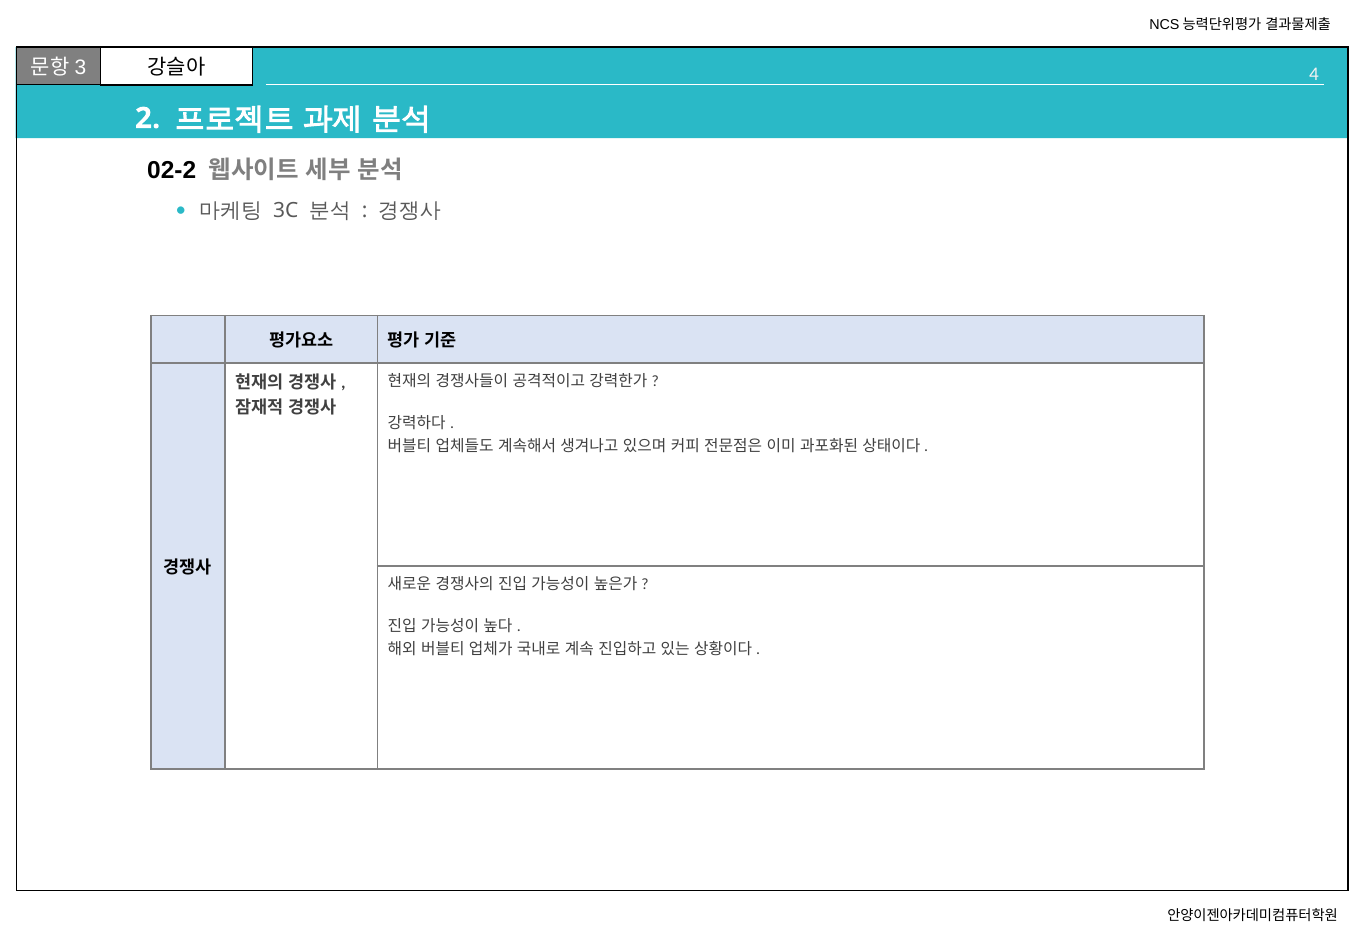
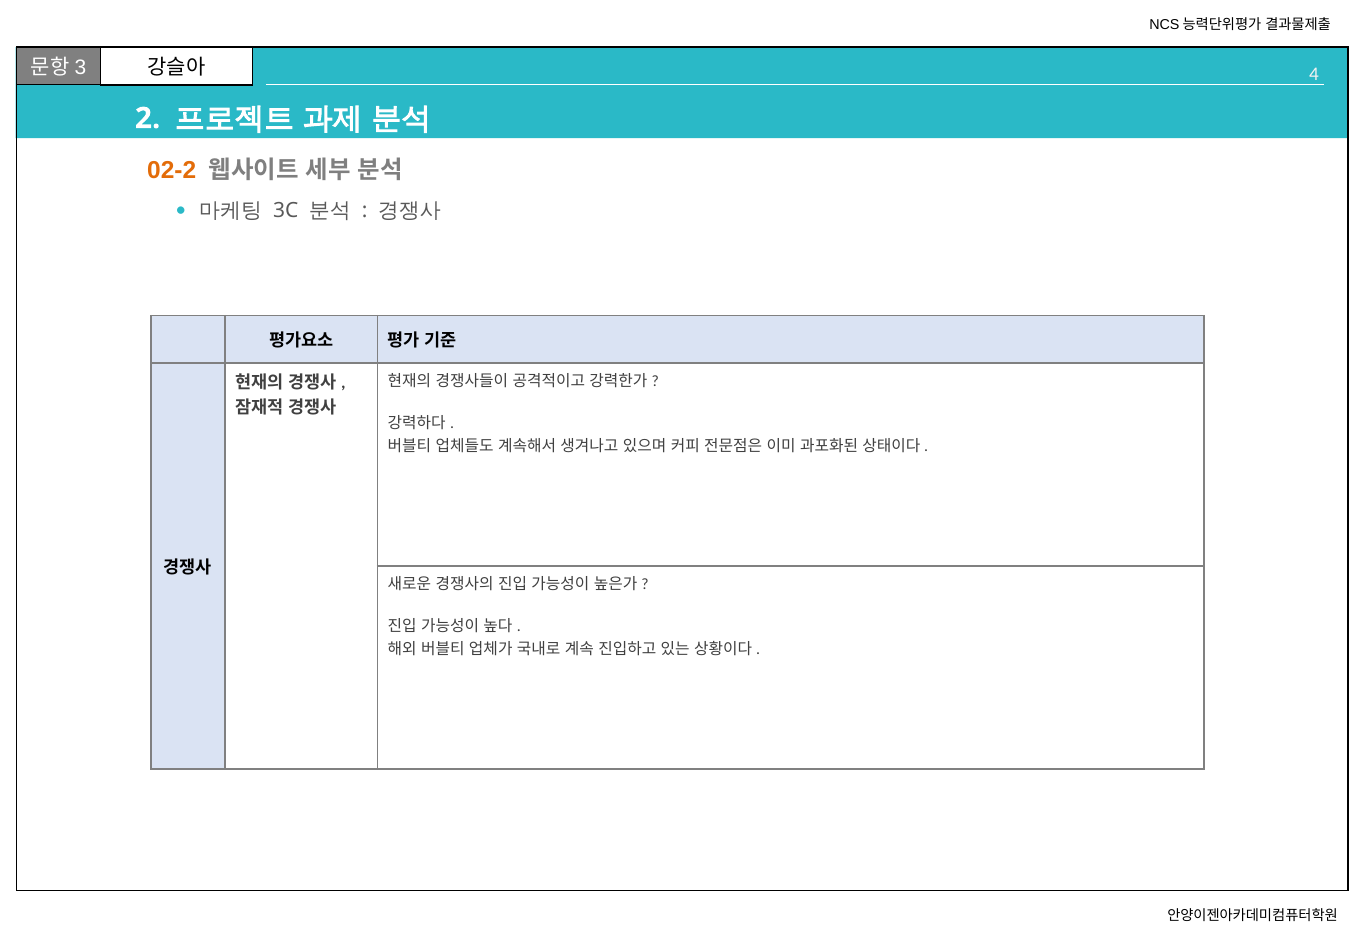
02-2 colour: black -> orange (172, 171)
